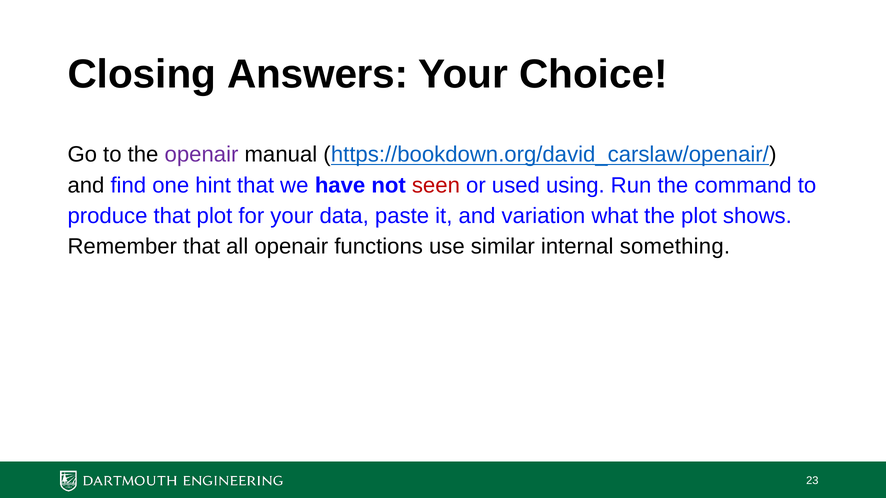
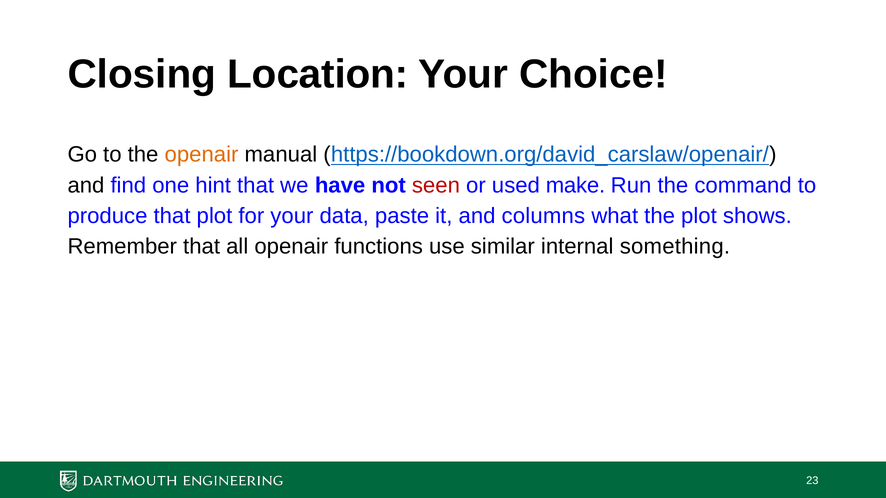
Answers: Answers -> Location (318, 74)
openair colour: purple -> orange (202, 155)
using: using -> make (575, 185)
variation: variation -> columns (543, 216)
